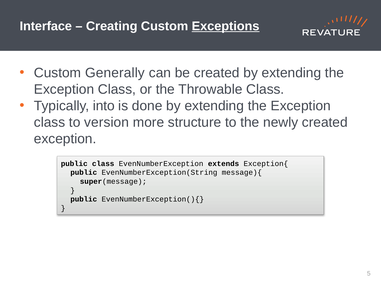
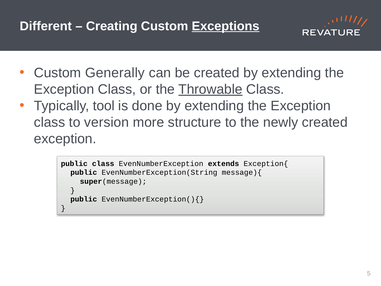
Interface: Interface -> Different (46, 26)
Throwable underline: none -> present (210, 89)
into: into -> tool (104, 106)
